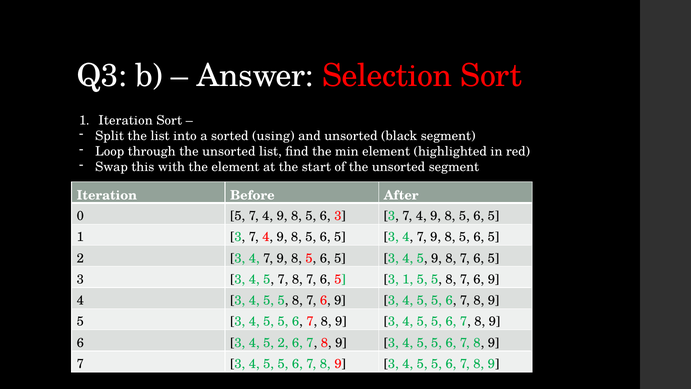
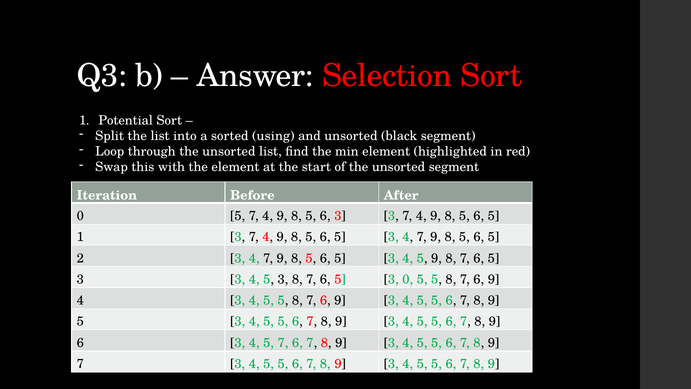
1 Iteration: Iteration -> Potential (126, 120)
4 5 7: 7 -> 3 (283, 279)
3 1: 1 -> 0 (408, 279)
4 5 2: 2 -> 7 (283, 343)
